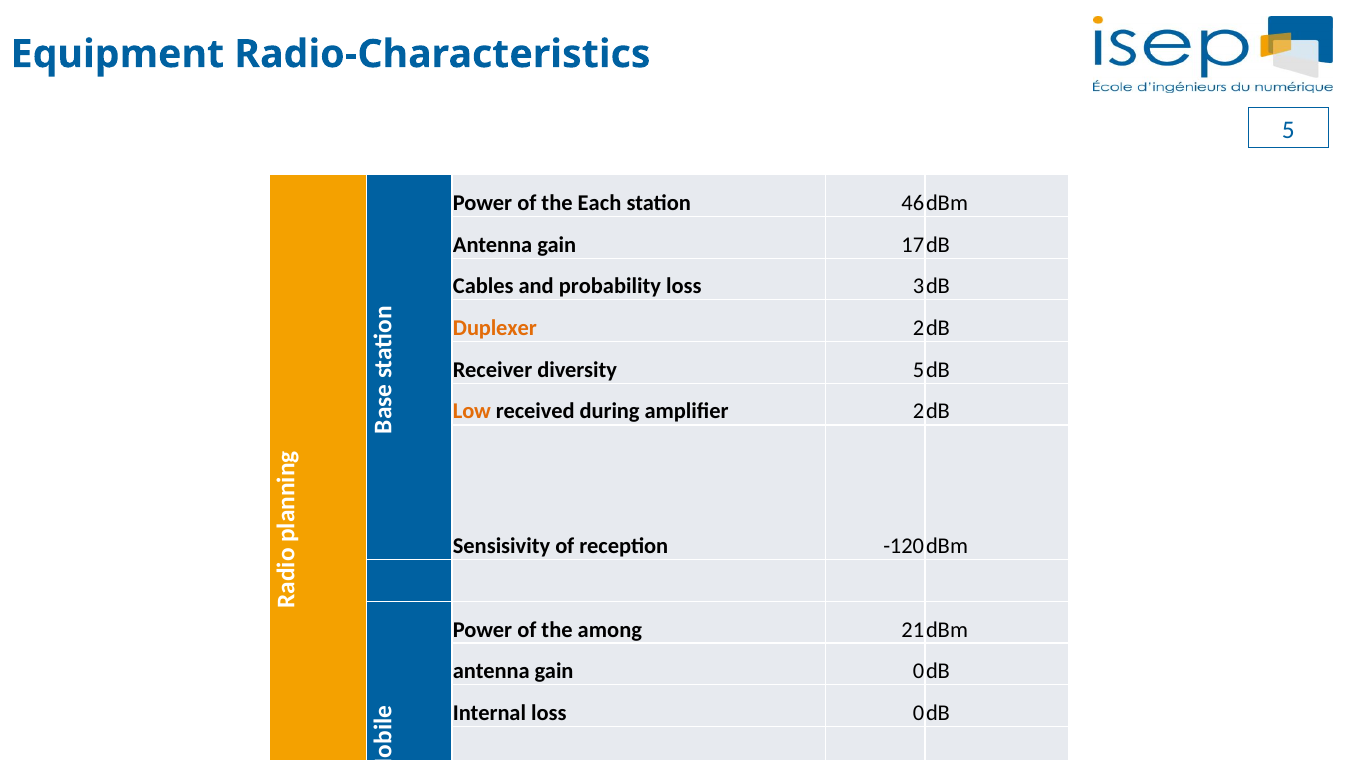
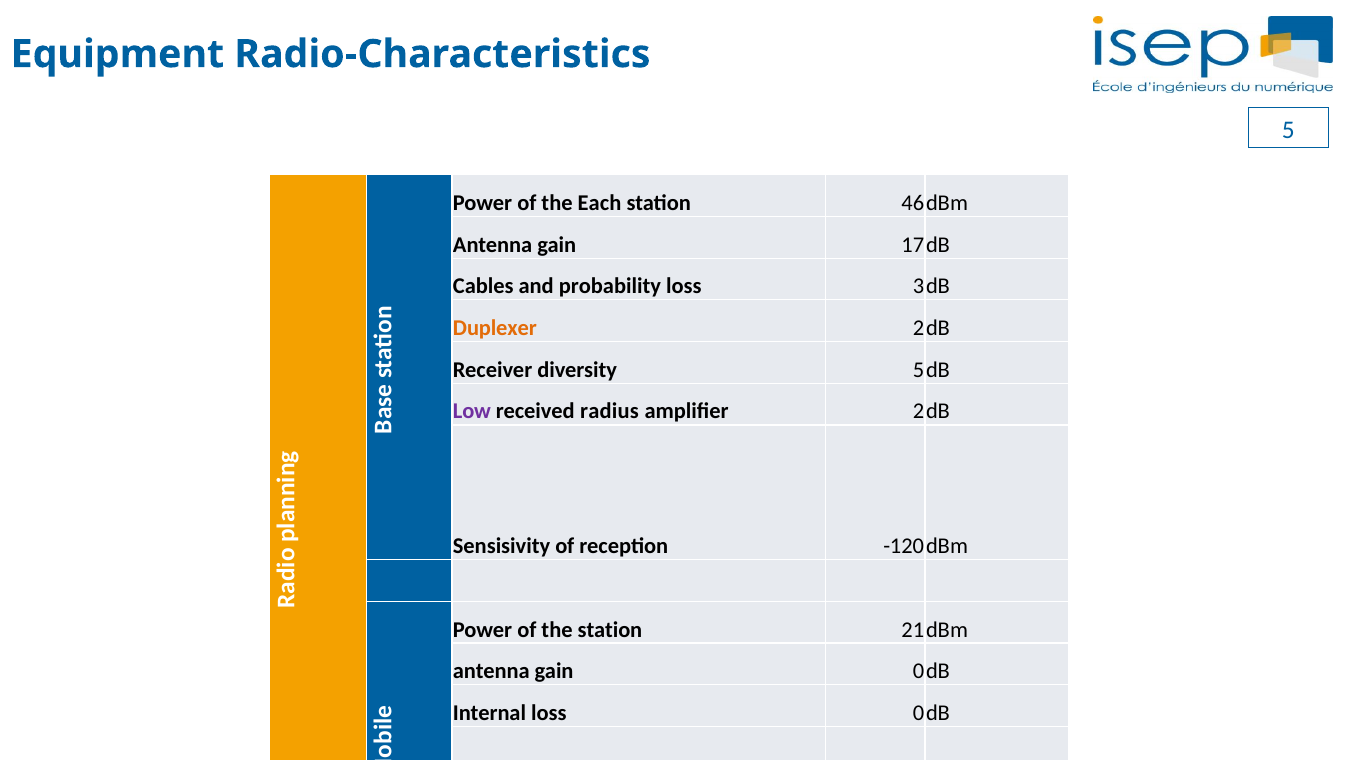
Low colour: orange -> purple (472, 411)
during: during -> radius (610, 411)
the among: among -> station (610, 629)
